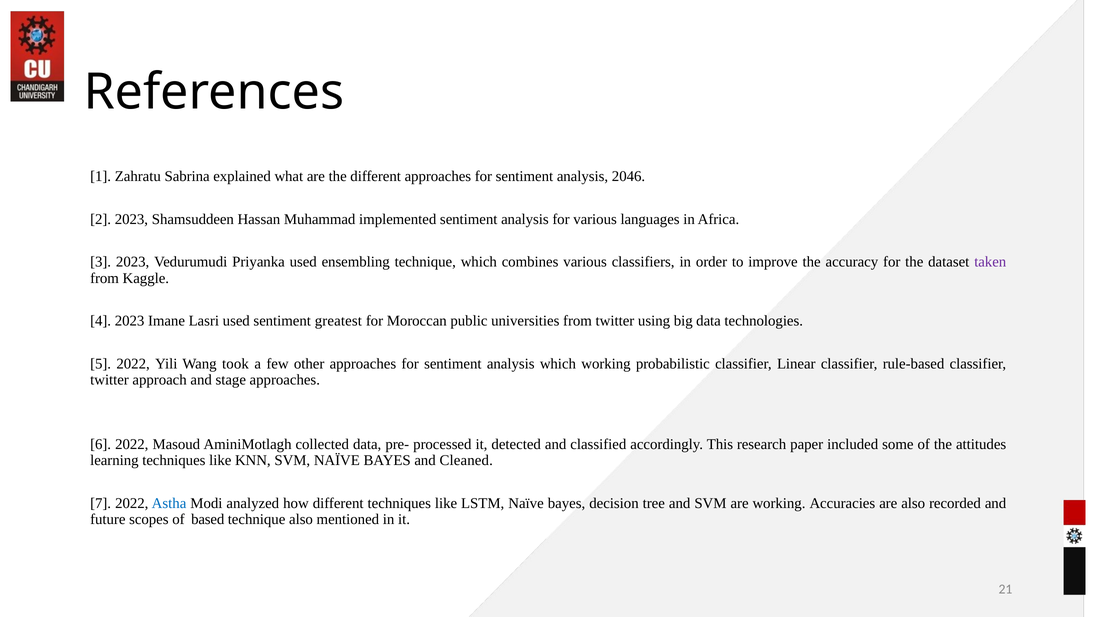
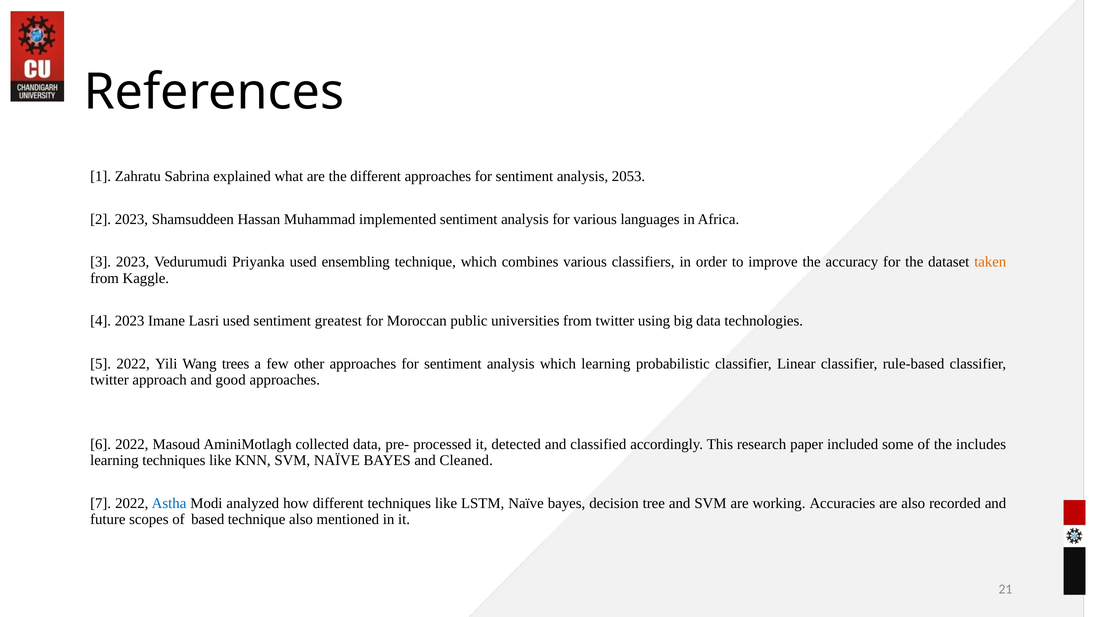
2046: 2046 -> 2053 (629, 176)
taken colour: purple -> orange (990, 262)
took: took -> trees (236, 364)
which working: working -> learning (606, 364)
stage: stage -> good (231, 380)
attitudes: attitudes -> includes (981, 444)
